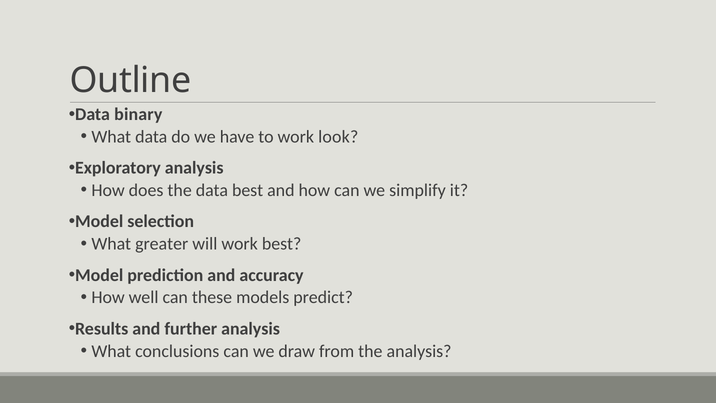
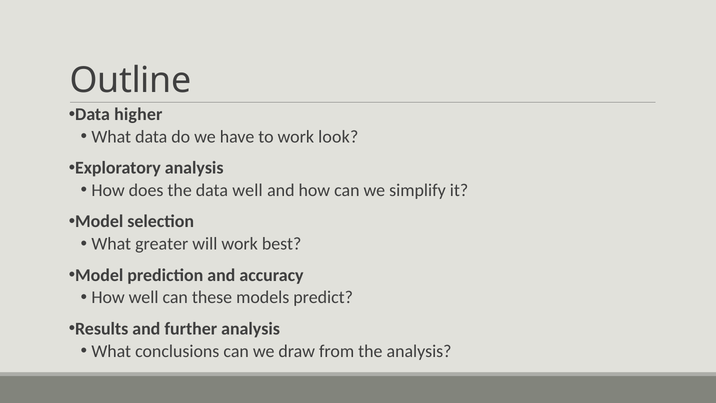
binary: binary -> higher (138, 114)
data best: best -> well (247, 190)
